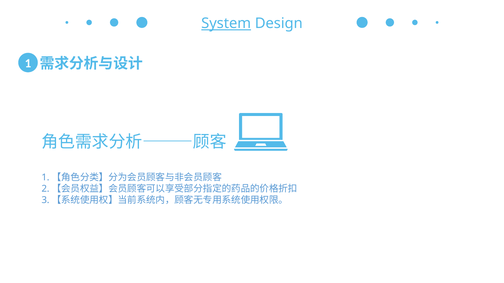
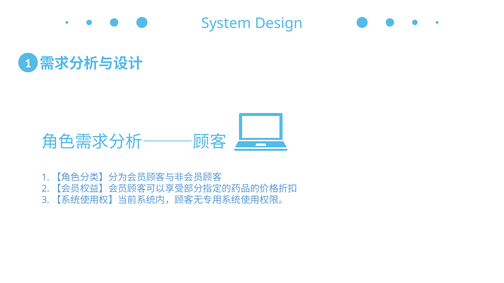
System underline: present -> none (226, 23)
